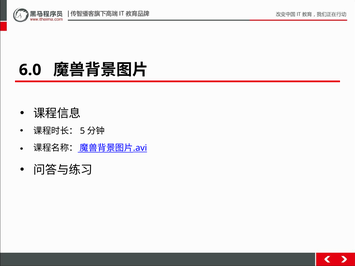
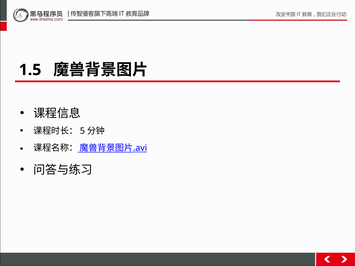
6.0: 6.0 -> 1.5 (30, 70)
